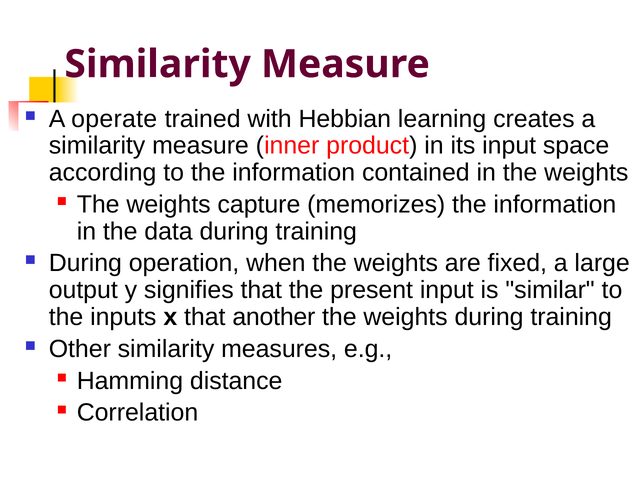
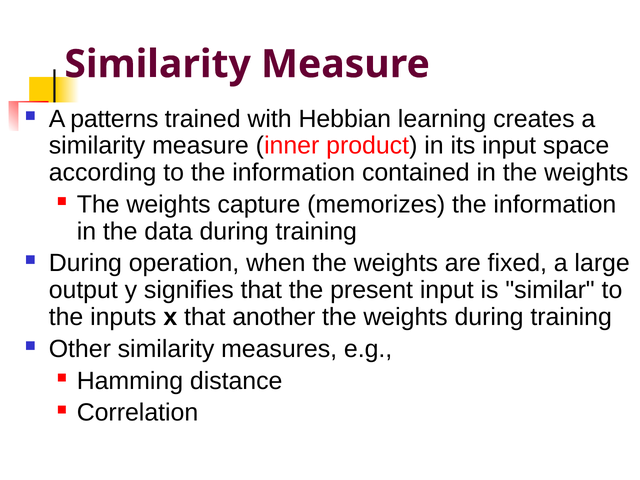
operate: operate -> patterns (114, 119)
